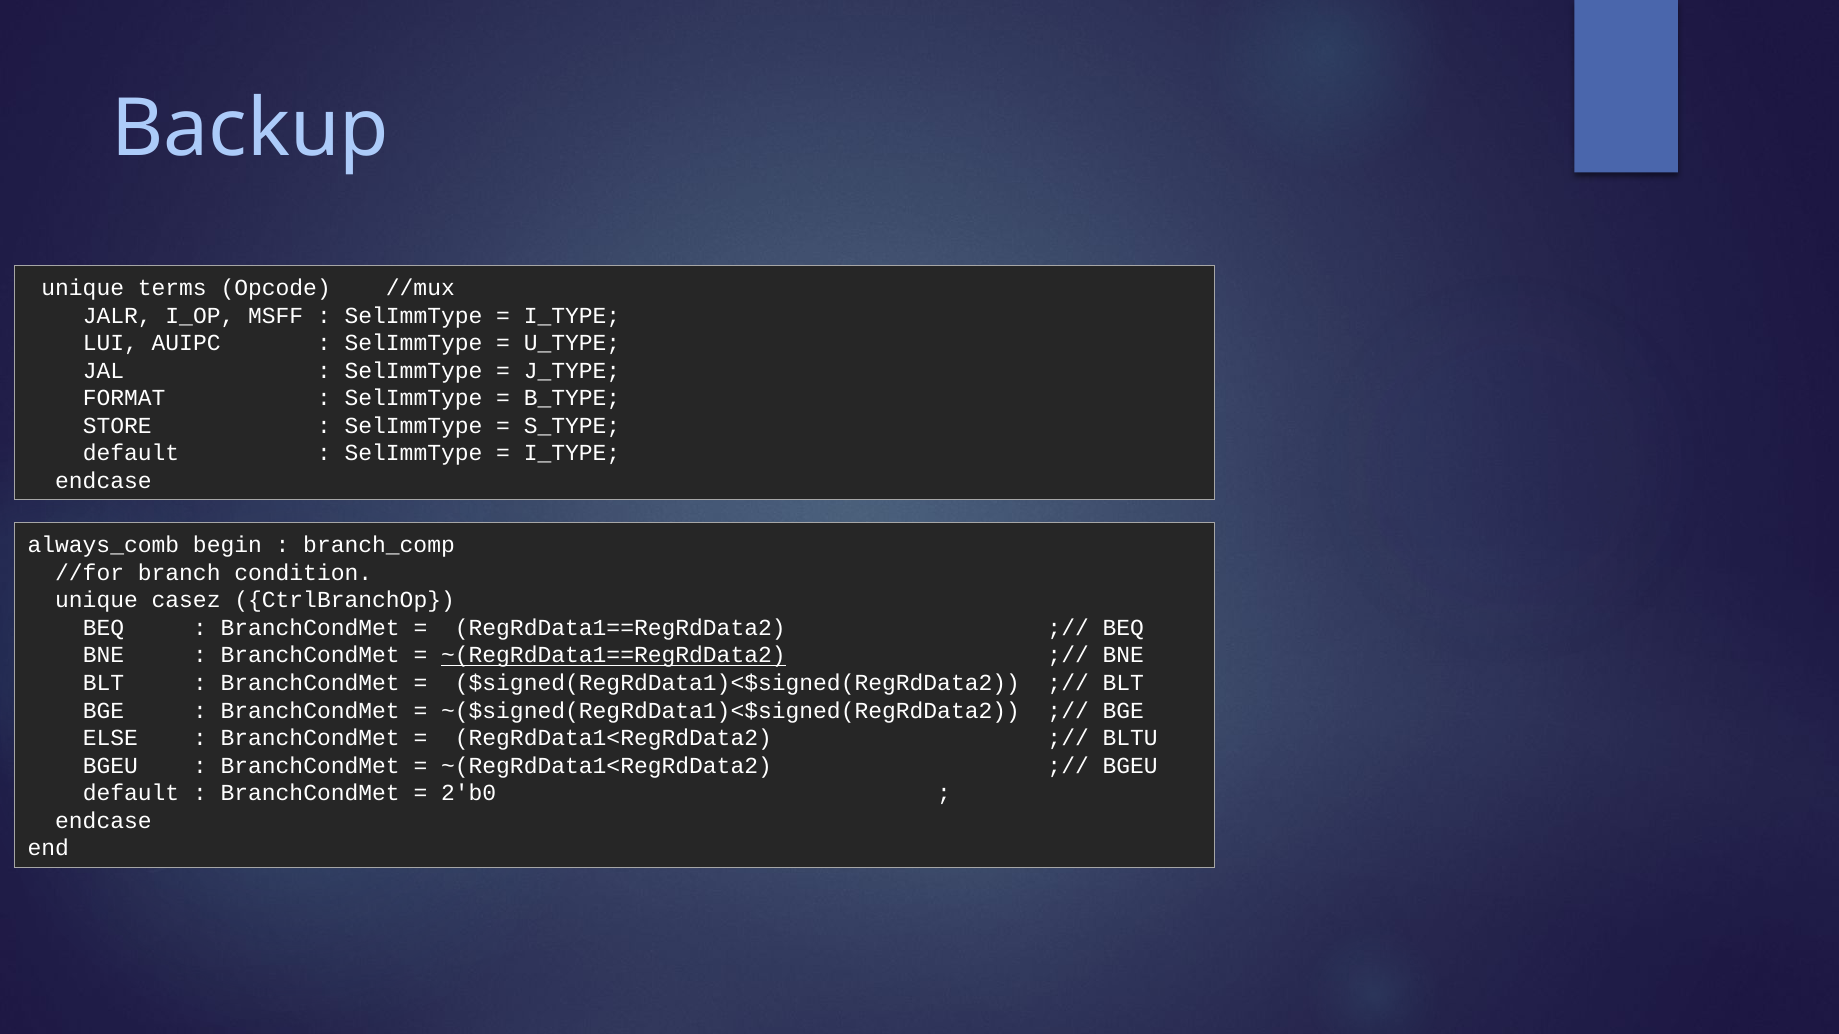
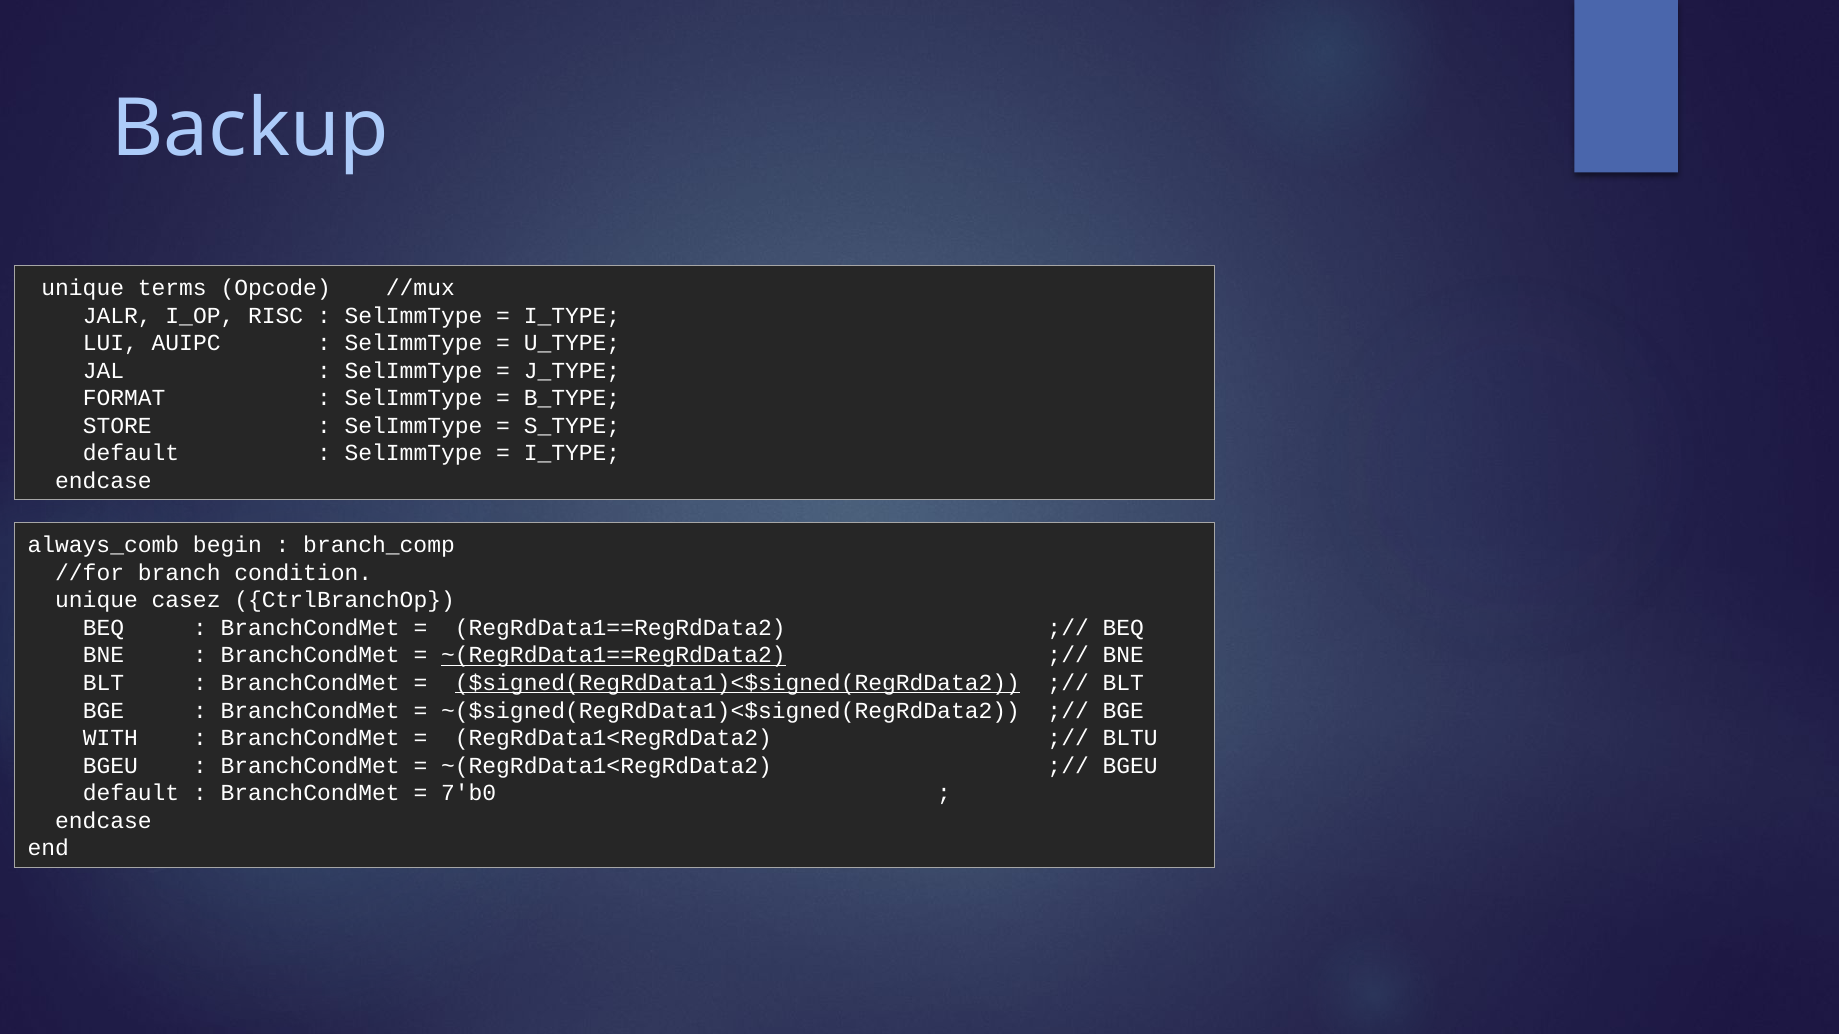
MSFF: MSFF -> RISC (276, 316)
$signed(RegRdData1)<$signed(RegRdData2 underline: none -> present (737, 683)
ELSE: ELSE -> WITH (110, 738)
2'b0: 2'b0 -> 7'b0 (469, 794)
